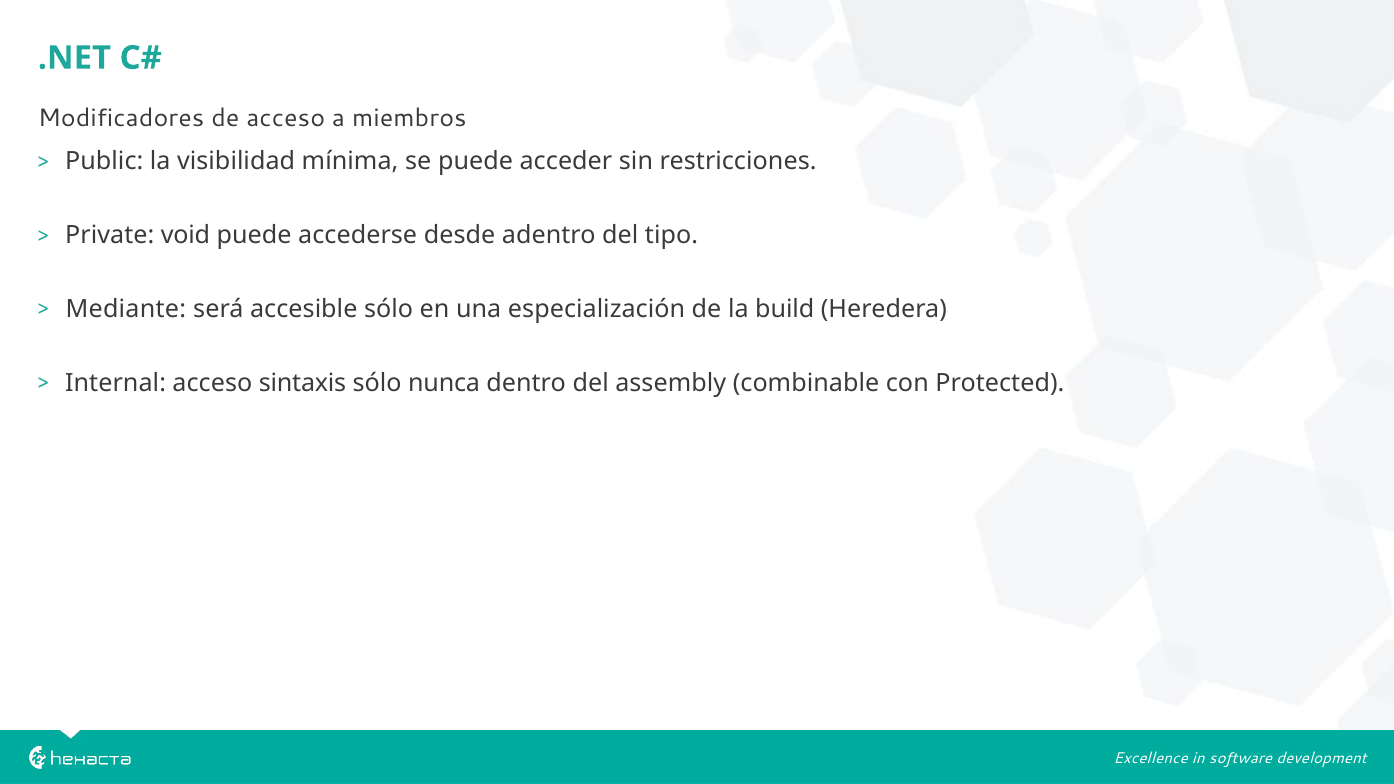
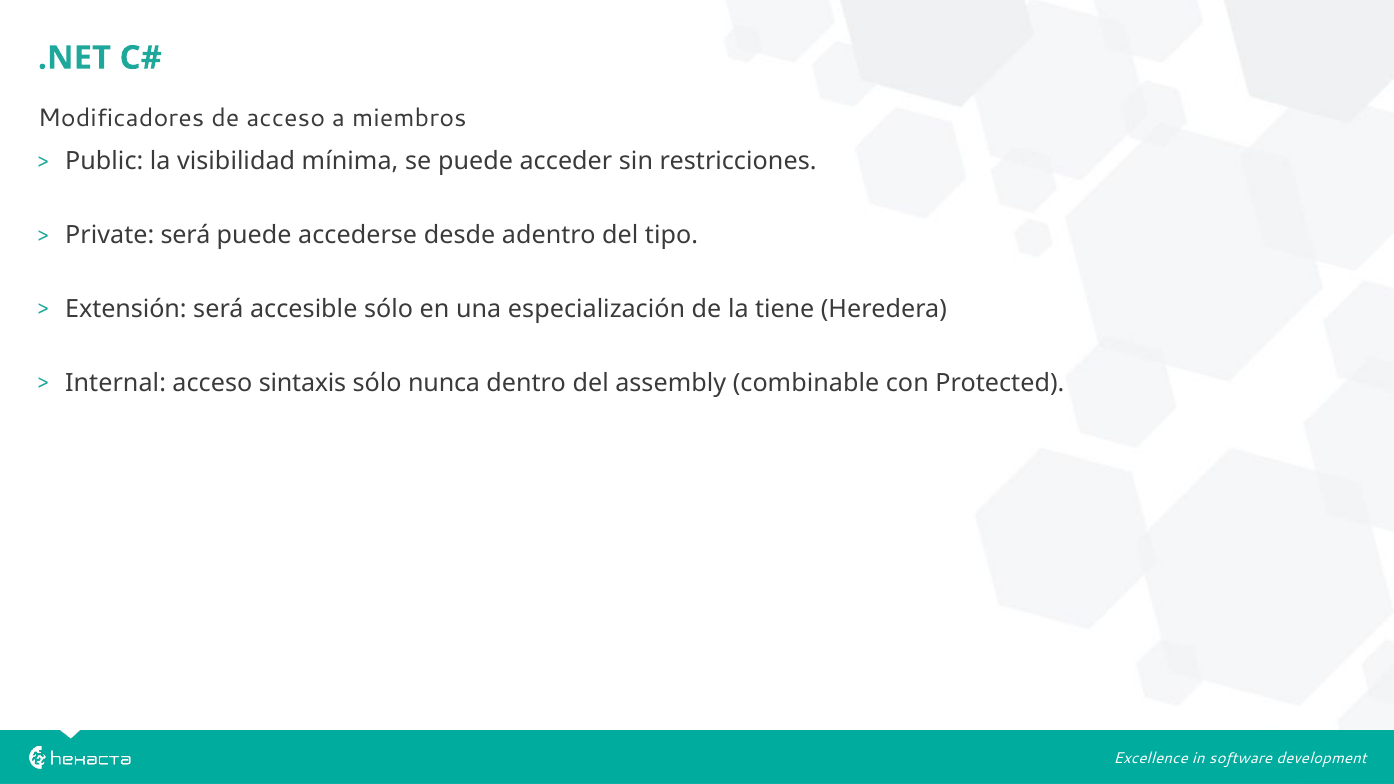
Private void: void -> será (186, 236)
Mediante: Mediante -> Extensión (126, 310)
build: build -> tiene (785, 310)
